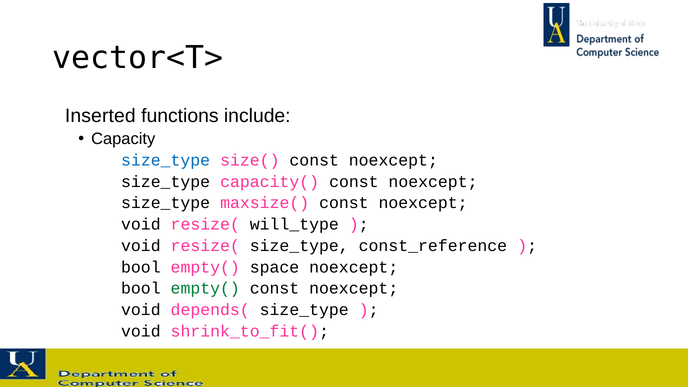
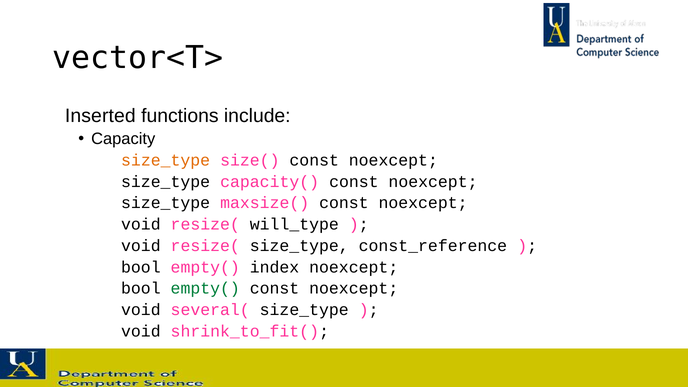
size_type colour: blue -> orange (166, 160)
space: space -> index (275, 267)
depends(: depends( -> several( (210, 310)
